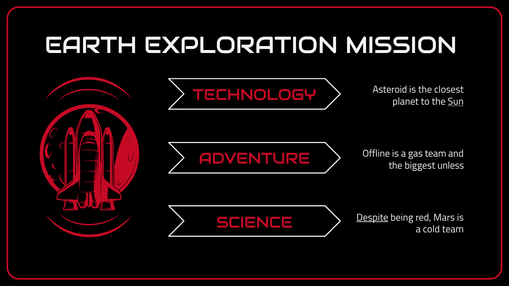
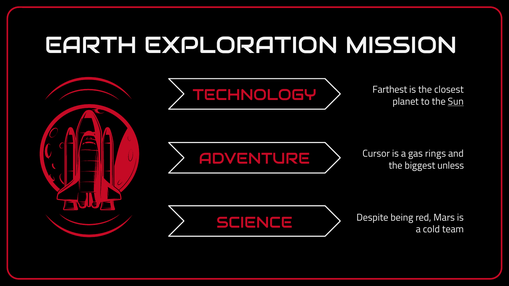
Asteroid: Asteroid -> Farthest (390, 90)
Offline: Offline -> Cursor (376, 154)
gas team: team -> rings (435, 154)
Despite underline: present -> none (372, 218)
